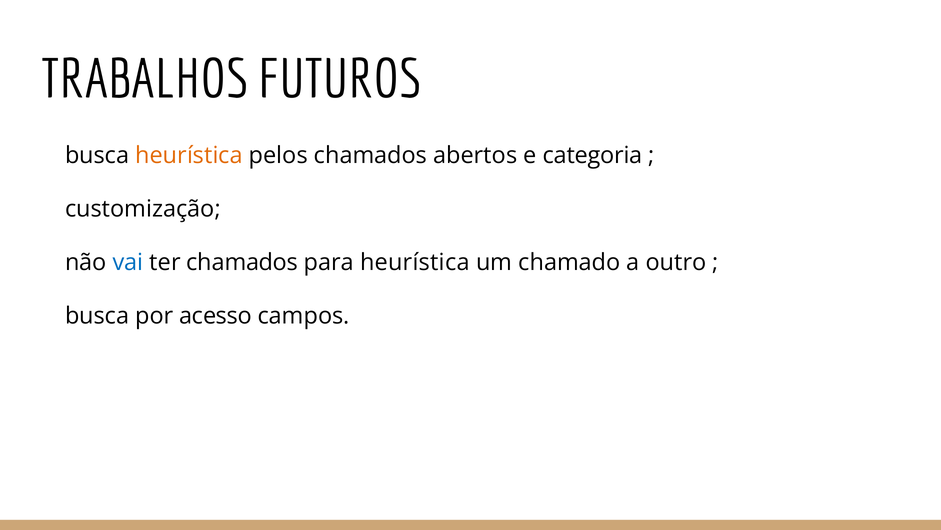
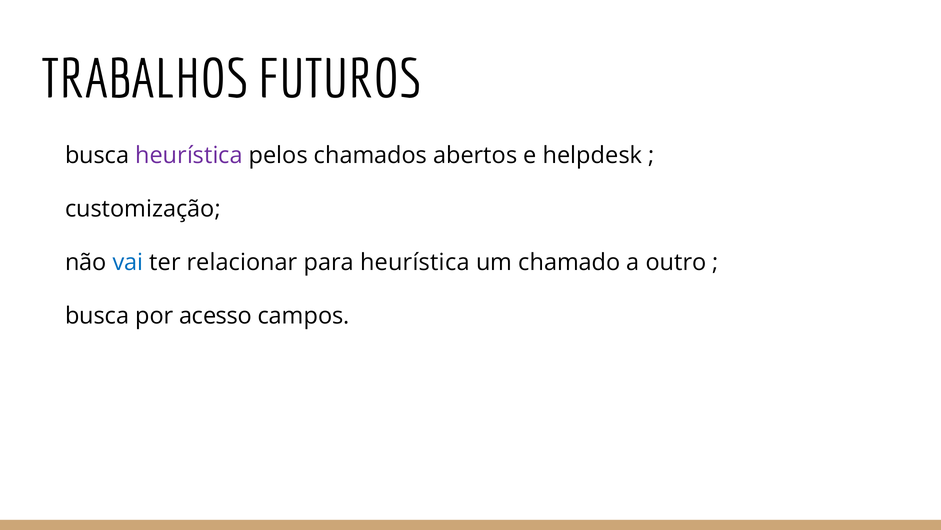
heurística colour: orange -> purple (189, 155)
categoria: categoria -> helpdesk (592, 155)
ter chamados: chamados -> relacionar (242, 262)
